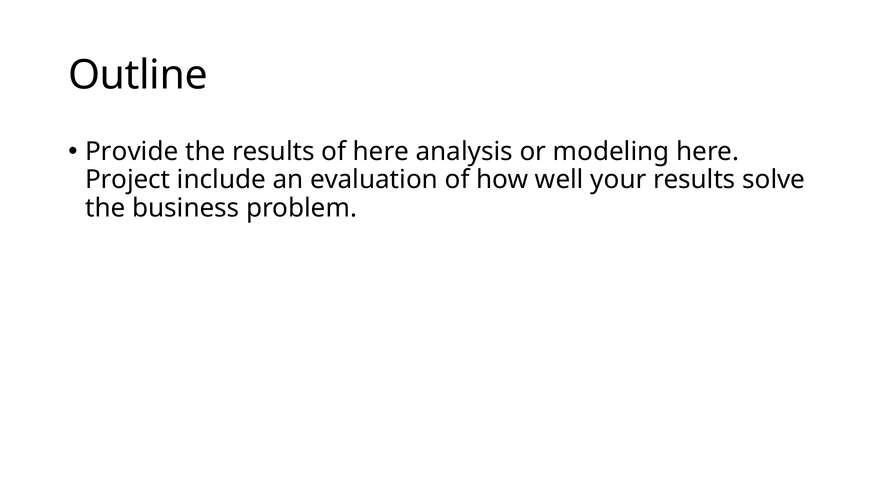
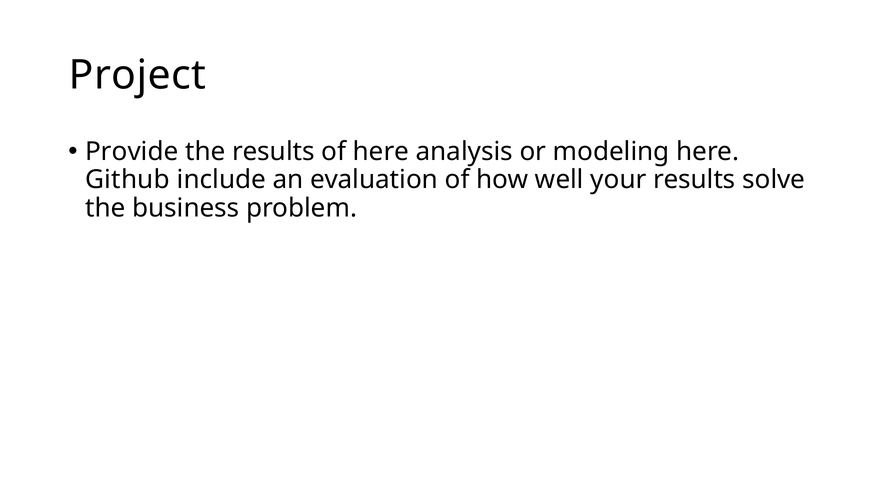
Outline: Outline -> Project (137, 75)
Project: Project -> Github (128, 180)
